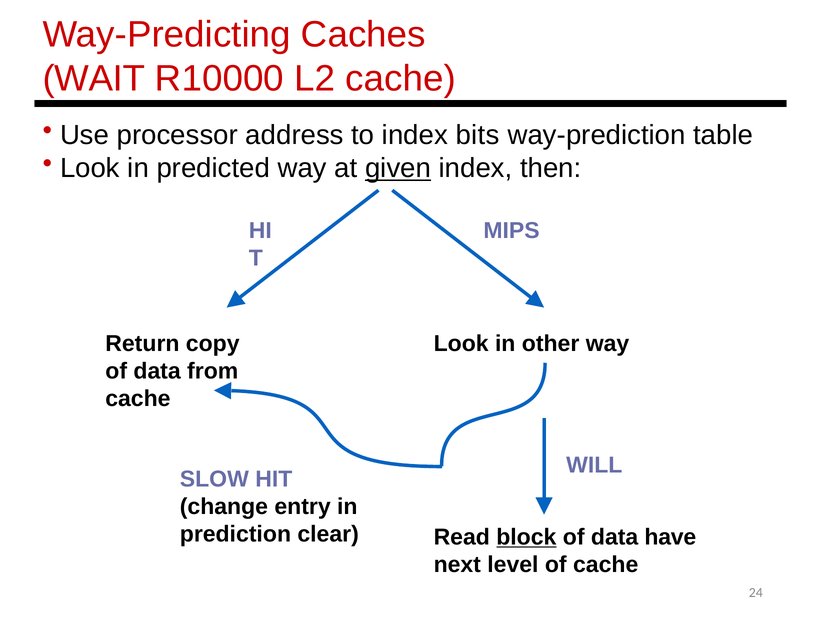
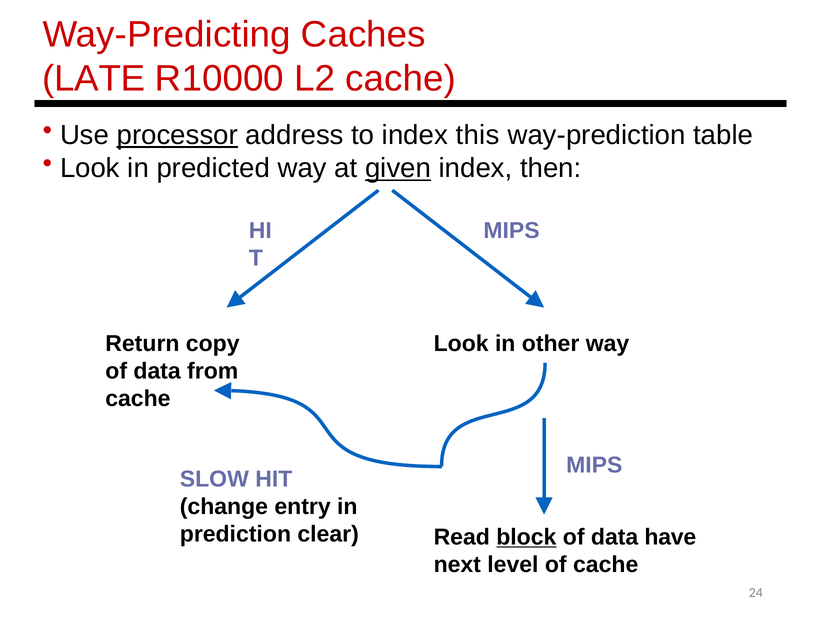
WAIT: WAIT -> LATE (94, 79)
processor underline: none -> present (177, 135)
bits: bits -> this (478, 135)
WILL: WILL -> MIPS (594, 465)
